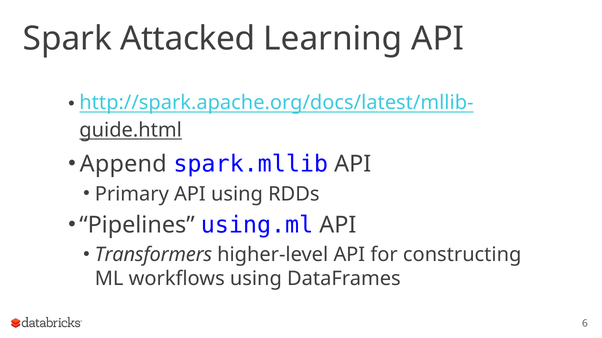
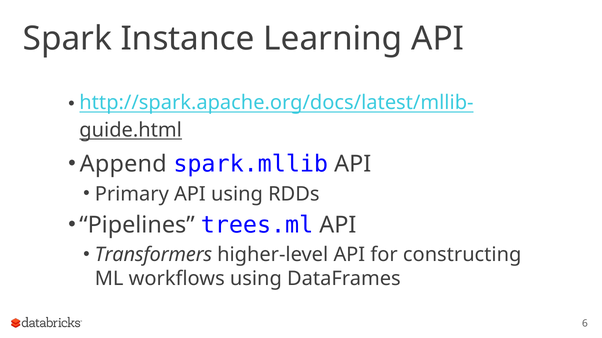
Attacked: Attacked -> Instance (188, 39)
using.ml: using.ml -> trees.ml (257, 225)
